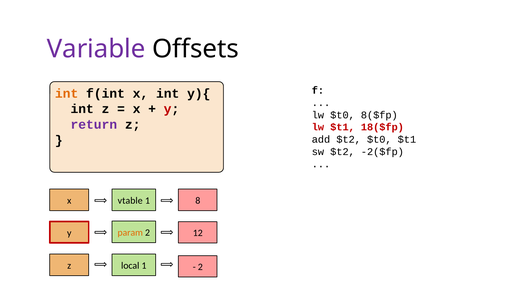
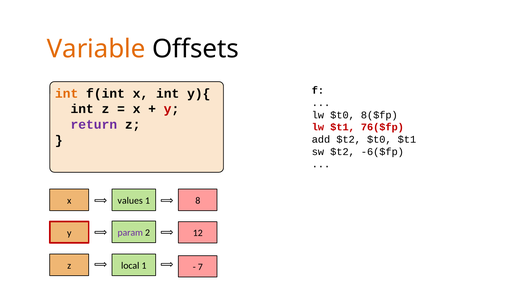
Variable colour: purple -> orange (96, 49)
18($fp: 18($fp -> 76($fp (382, 127)
-2($fp: -2($fp -> -6($fp (382, 152)
vtable: vtable -> values (130, 201)
param colour: orange -> purple (130, 233)
2: 2 -> 7 (200, 267)
